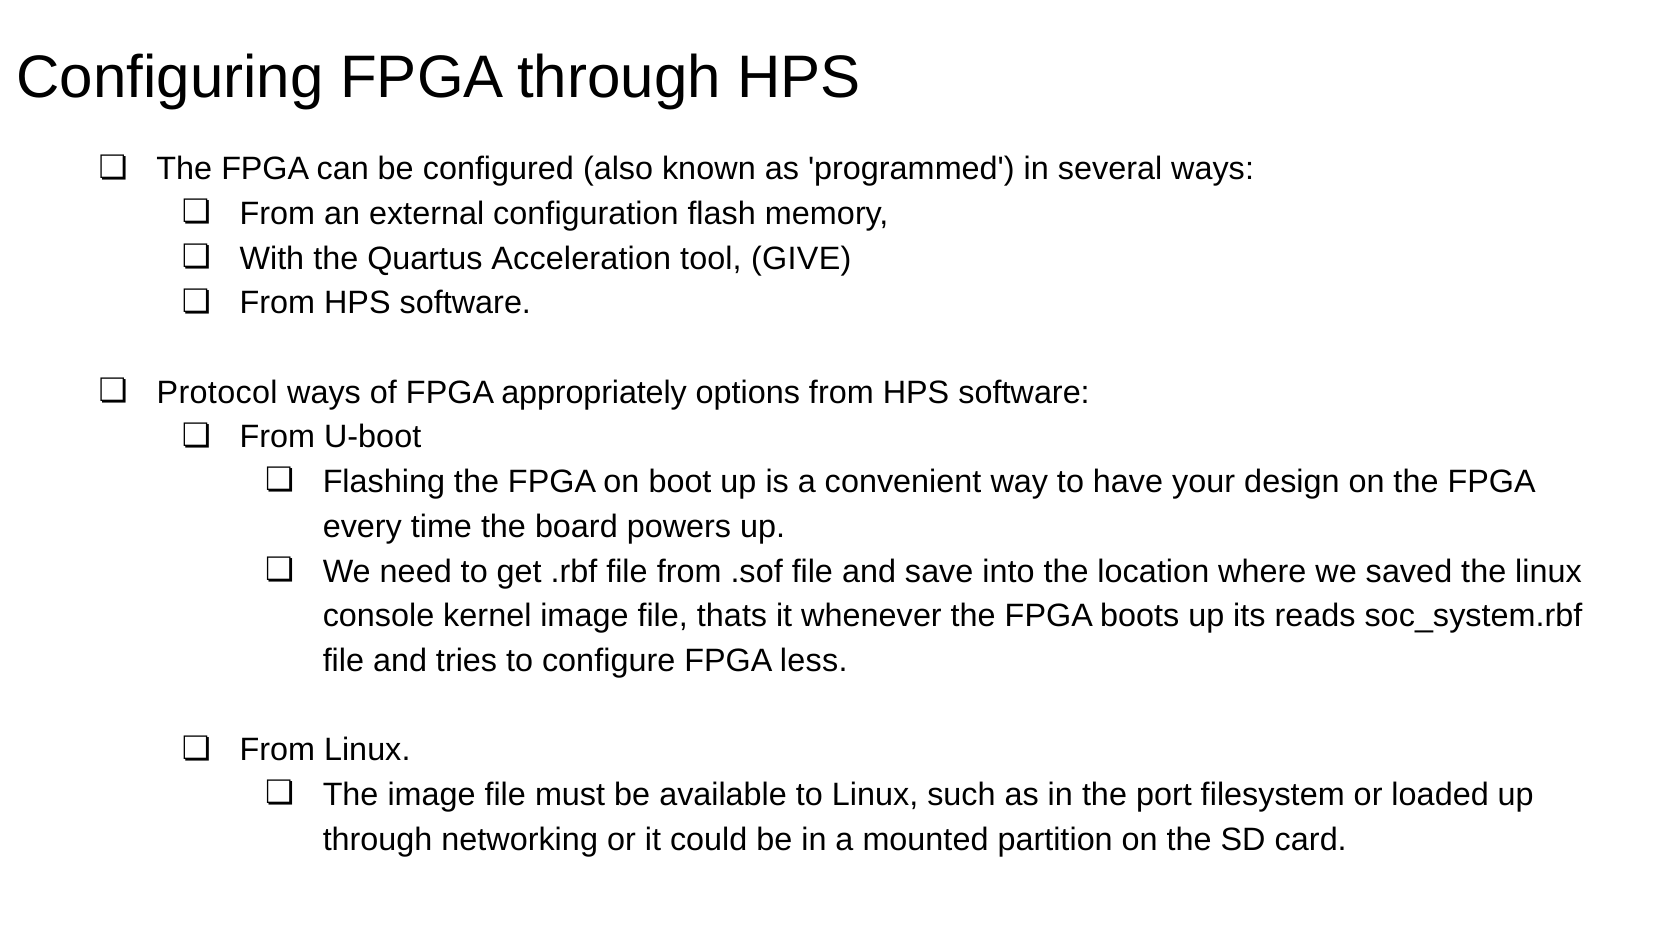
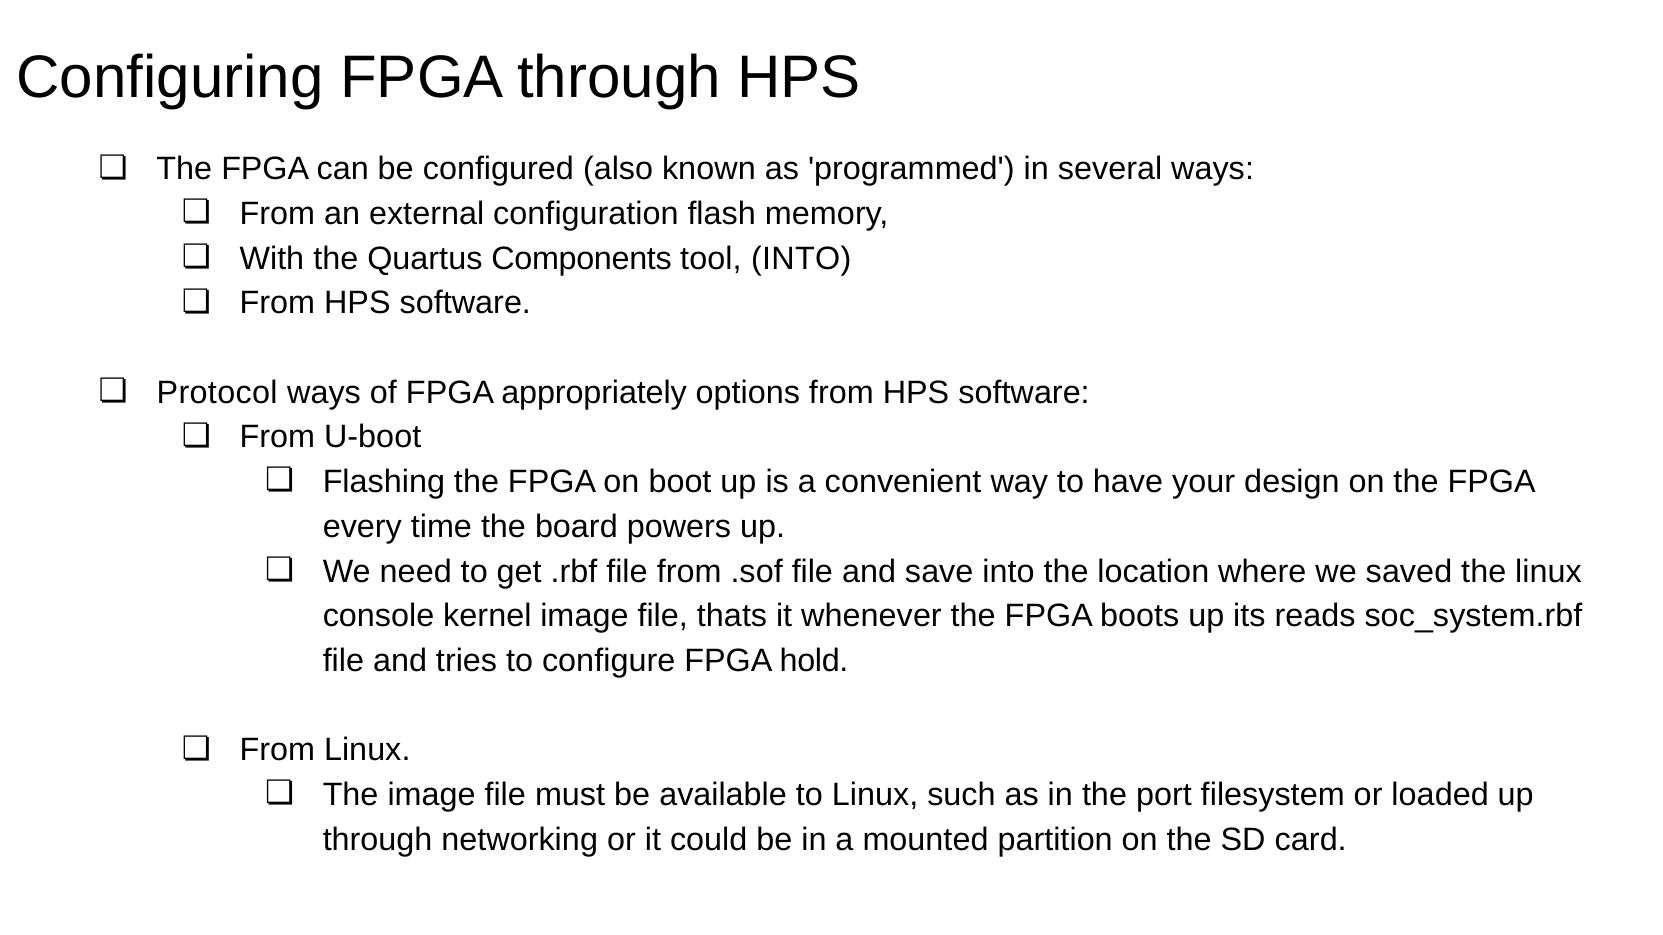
Acceleration: Acceleration -> Components (582, 259)
tool GIVE: GIVE -> INTO (801, 259)
less: less -> hold (814, 661)
